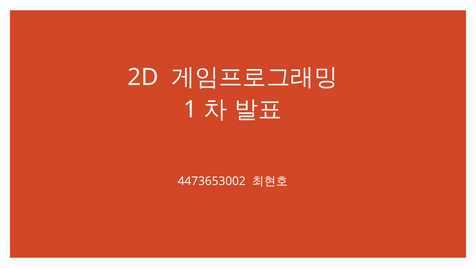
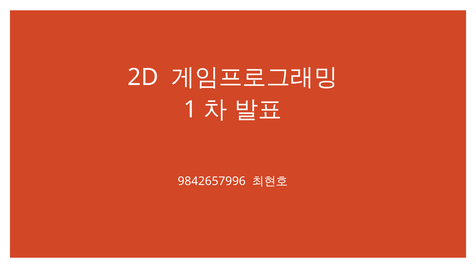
4473653002: 4473653002 -> 9842657996 (212, 181)
